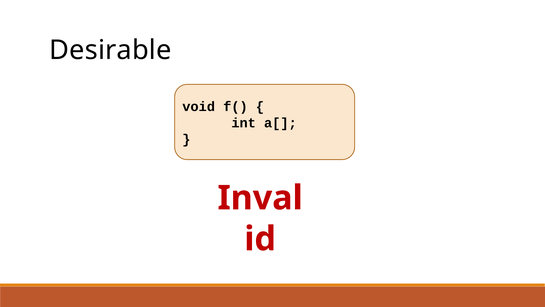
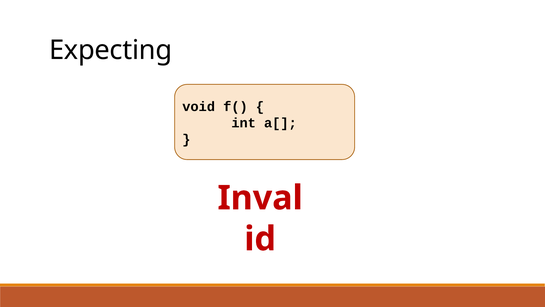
Desirable: Desirable -> Expecting (111, 50)
